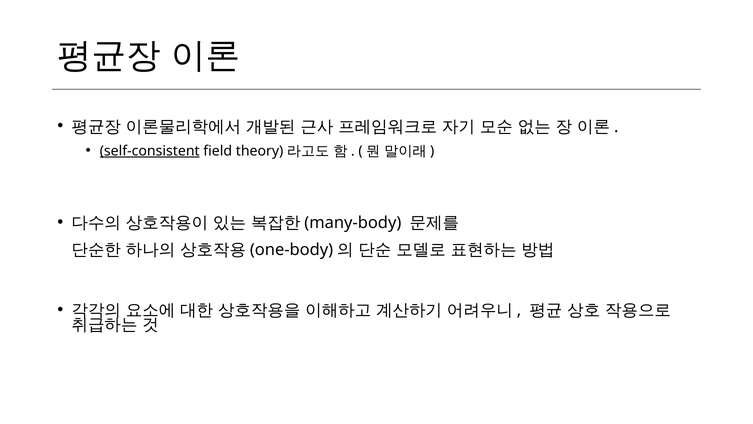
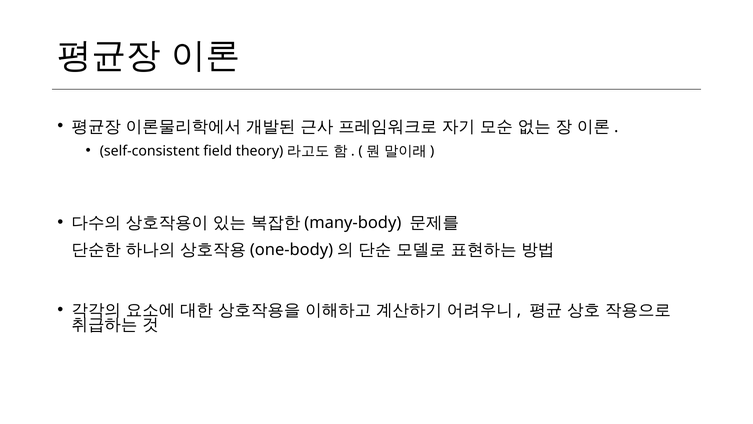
self-consistent underline: present -> none (150, 151)
